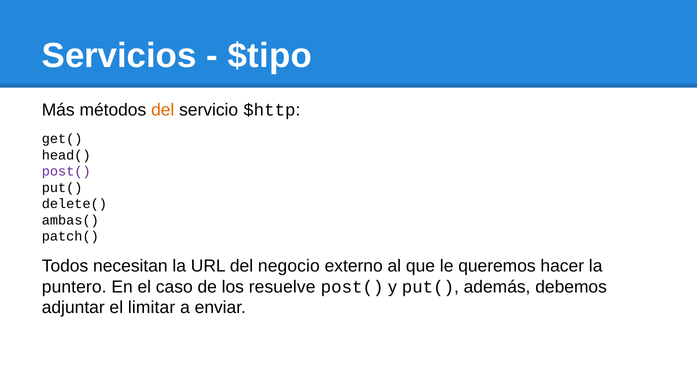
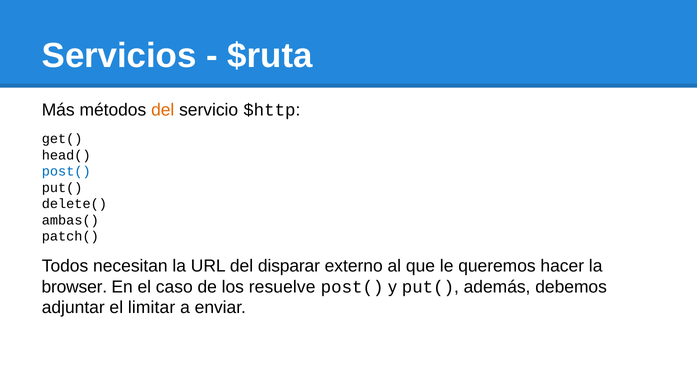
$tipo: $tipo -> $ruta (270, 56)
post( colour: purple -> blue (66, 171)
negocio: negocio -> disparar (289, 266)
puntero: puntero -> browser (74, 287)
